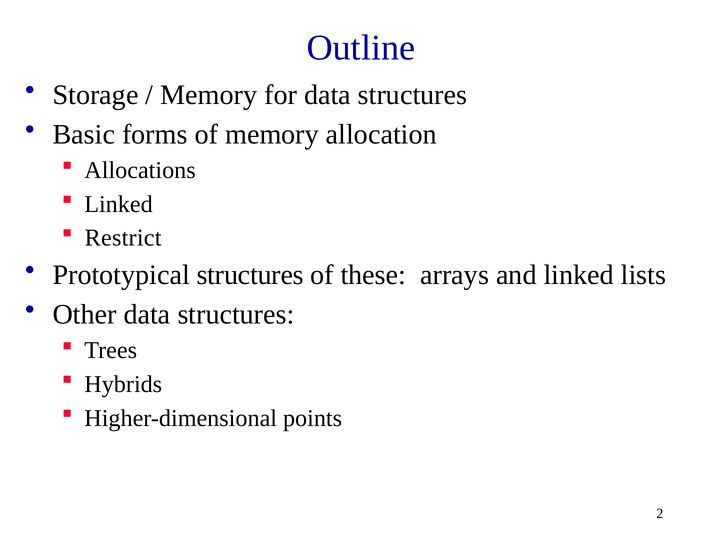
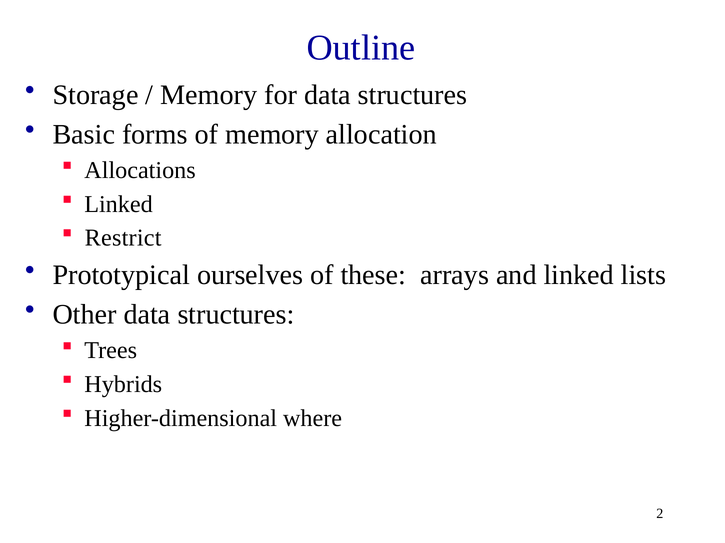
Prototypical structures: structures -> ourselves (250, 276)
points: points -> where (313, 419)
